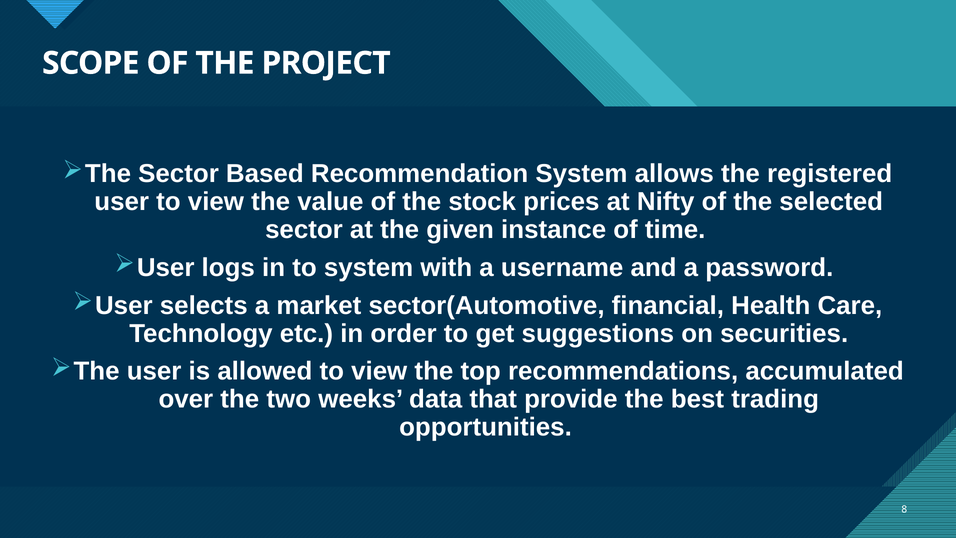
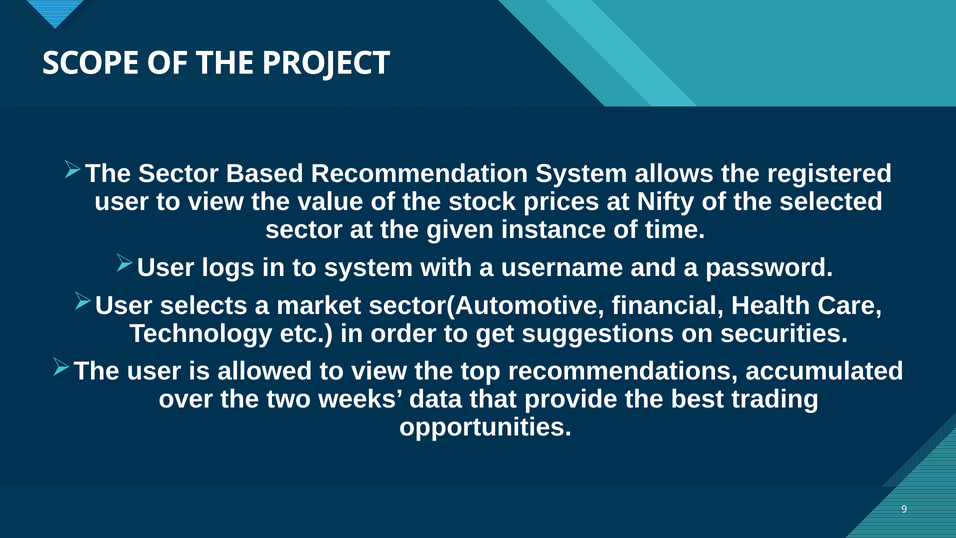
8: 8 -> 9 (904, 509)
